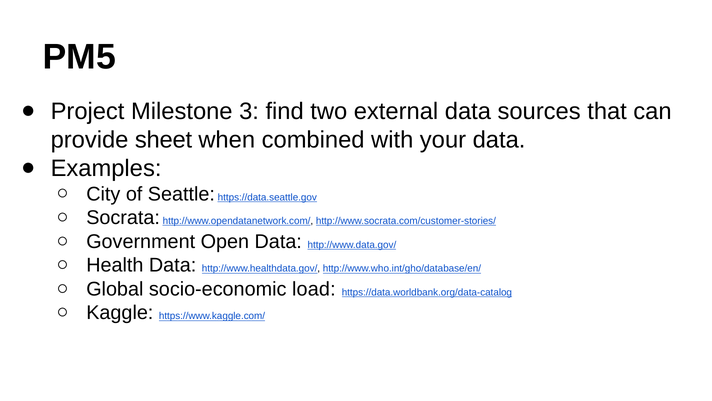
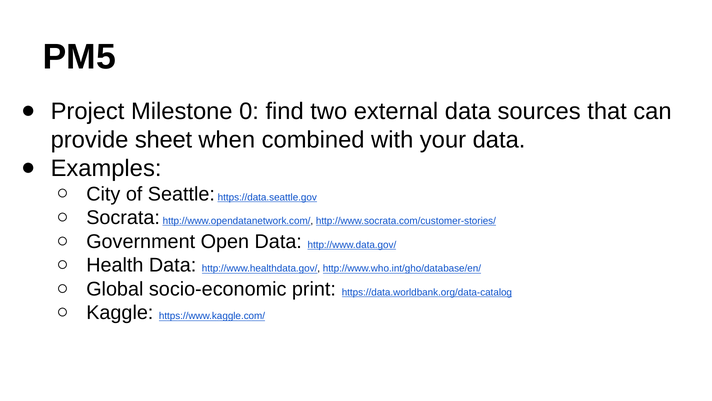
3: 3 -> 0 (249, 111)
load: load -> print (314, 289)
